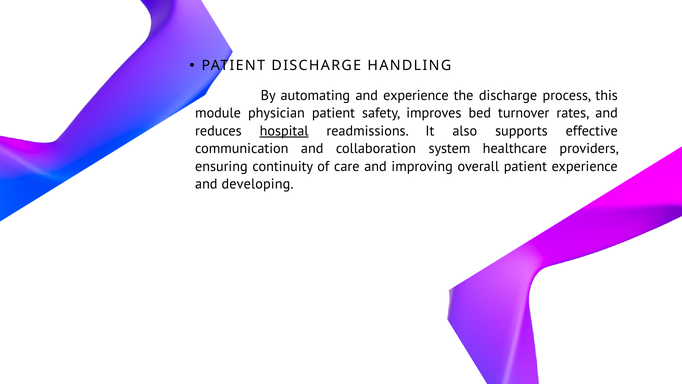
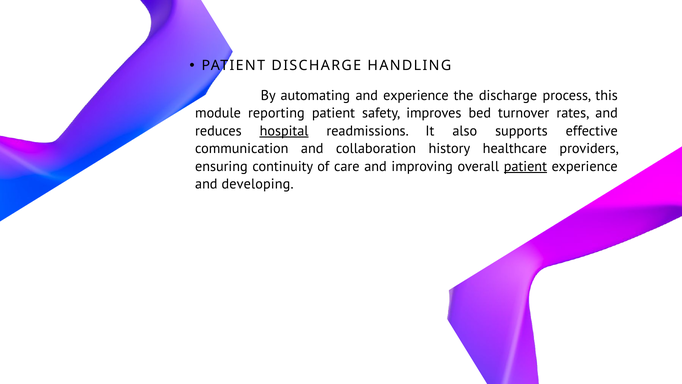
physician: physician -> reporting (276, 113)
system: system -> history (449, 149)
patient underline: none -> present (525, 166)
